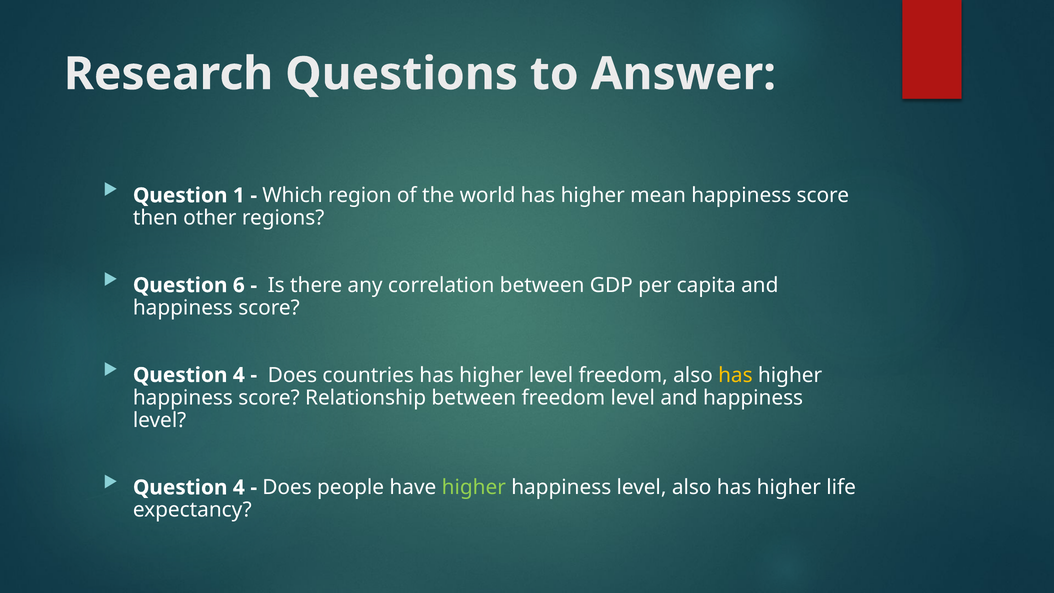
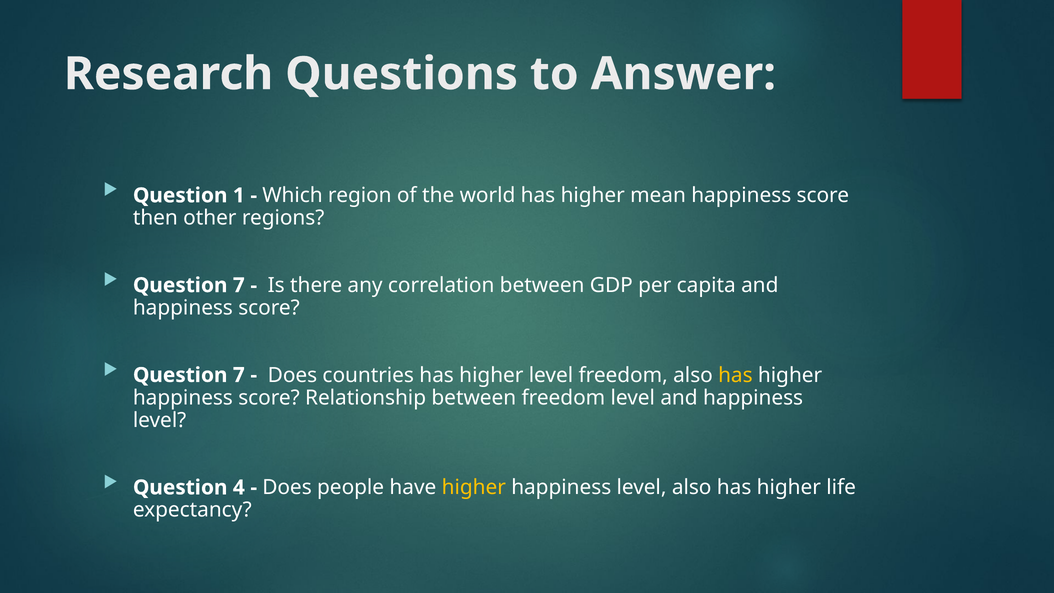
6: 6 -> 7 (239, 285)
4: 4 -> 7 (239, 375)
higher colour: light green -> yellow (474, 487)
